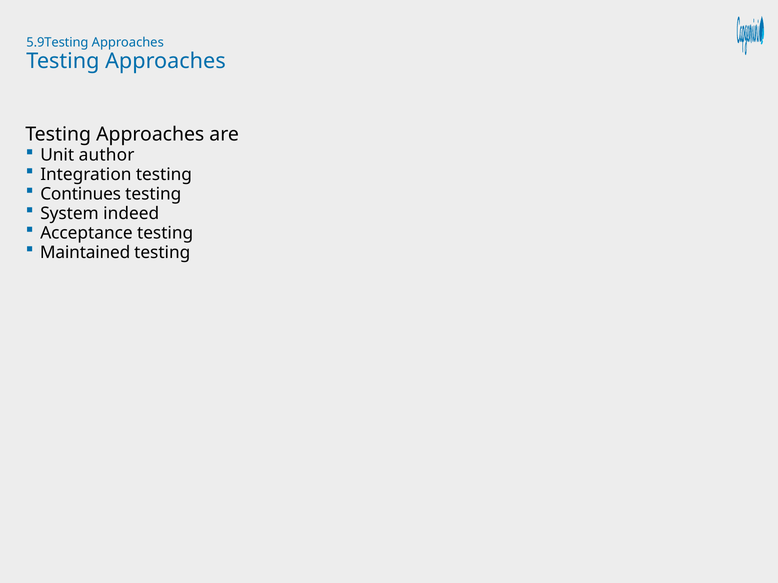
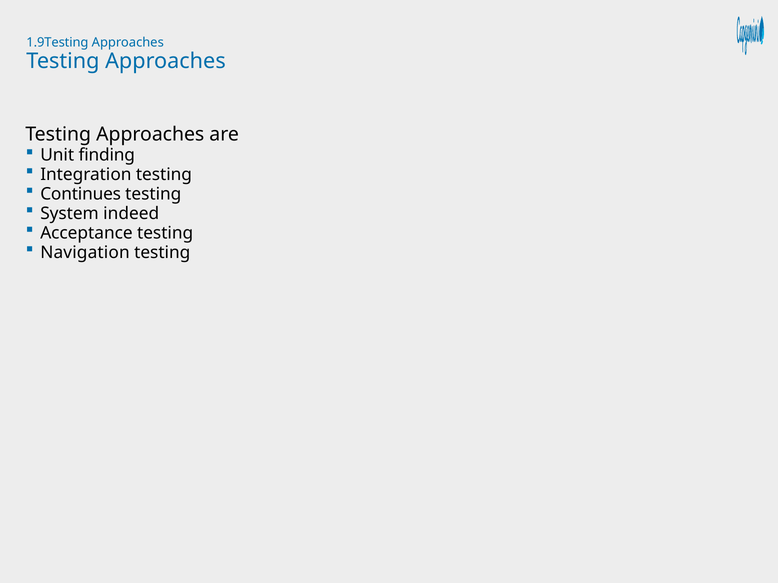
5.9Testing: 5.9Testing -> 1.9Testing (57, 43)
author: author -> finding (107, 155)
Maintained: Maintained -> Navigation (85, 253)
